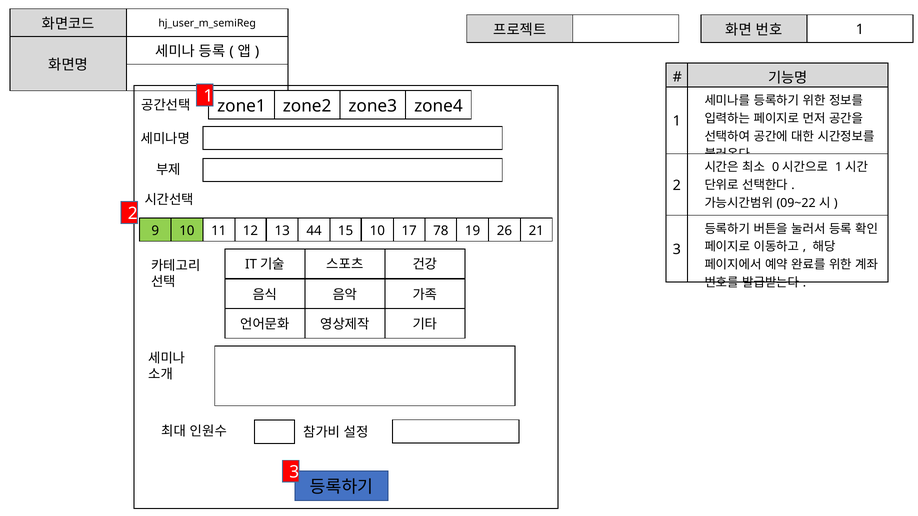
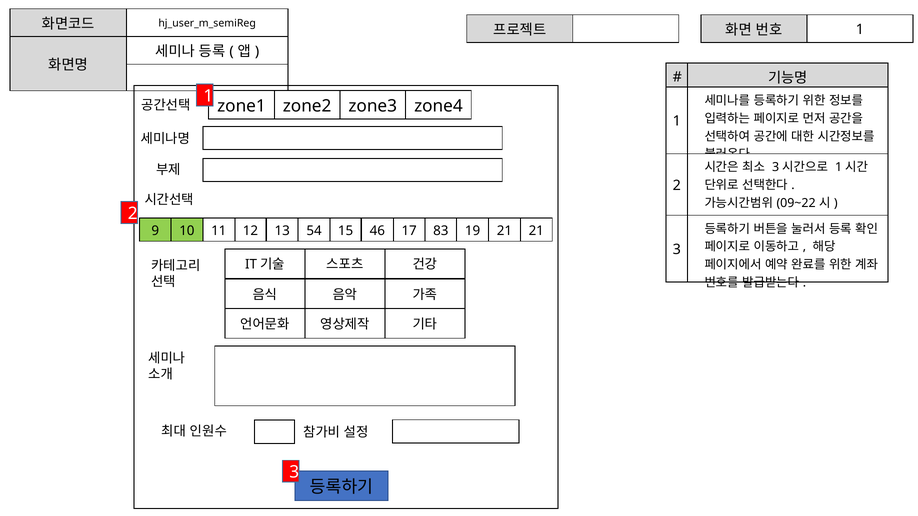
0: 0 -> 3 (776, 167)
44: 44 -> 54 (314, 231)
15 10: 10 -> 46 (377, 231)
78: 78 -> 83 (441, 231)
19 26: 26 -> 21 (504, 231)
